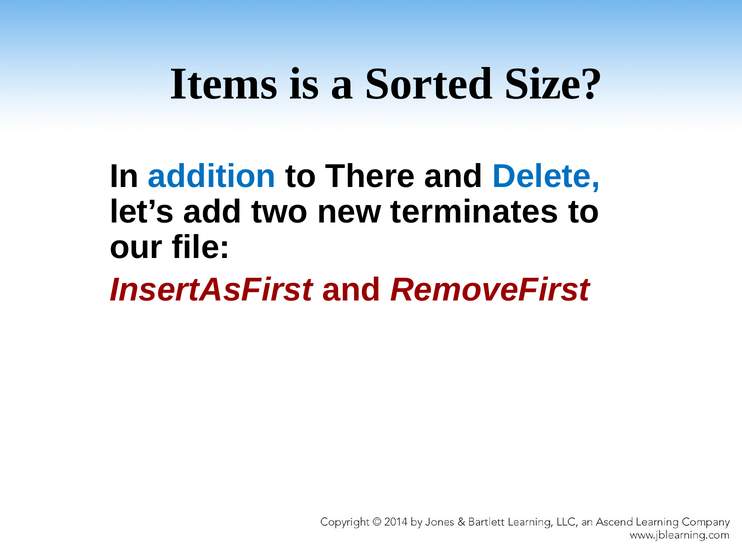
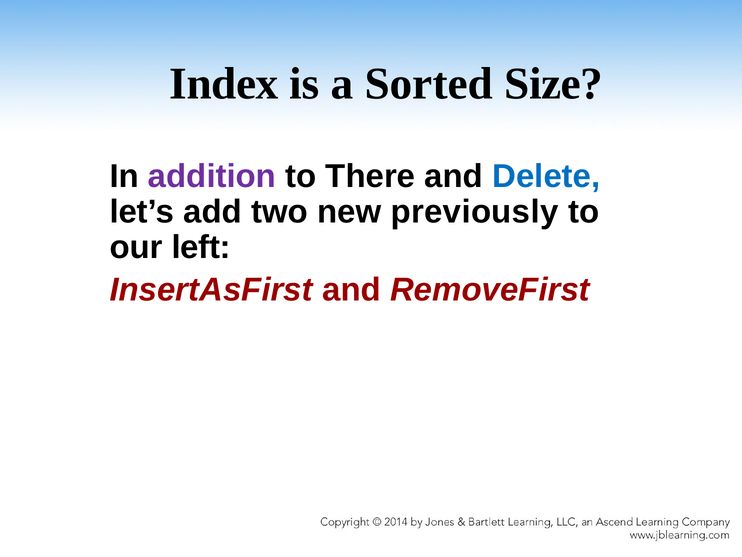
Items: Items -> Index (224, 84)
addition colour: blue -> purple (212, 176)
terminates: terminates -> previously (475, 212)
file: file -> left (201, 247)
